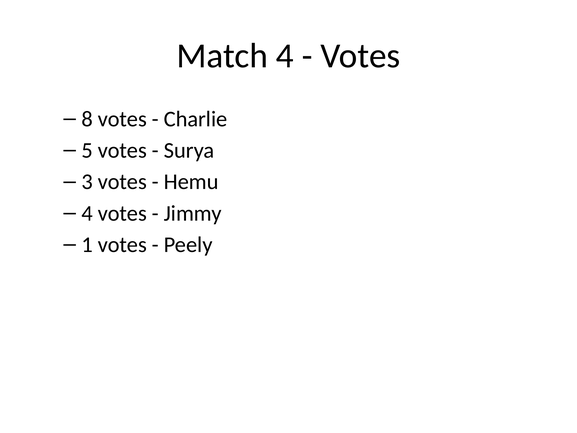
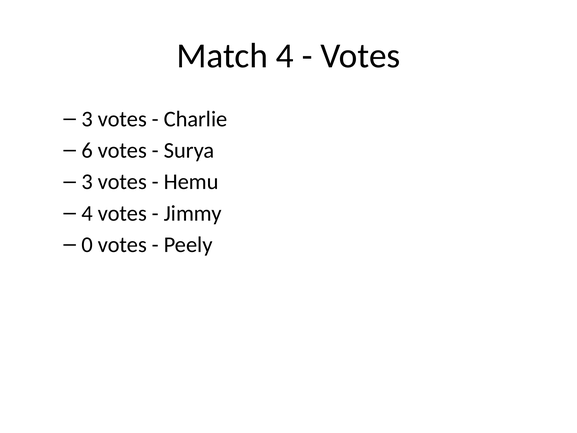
8: 8 -> 3 (87, 119)
5: 5 -> 6 (87, 150)
1: 1 -> 0 (87, 245)
